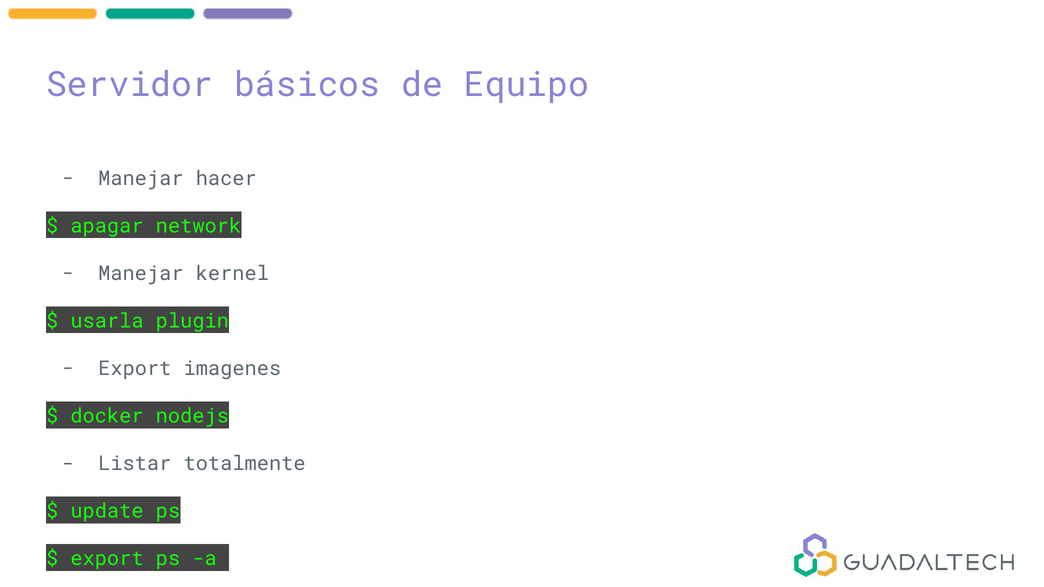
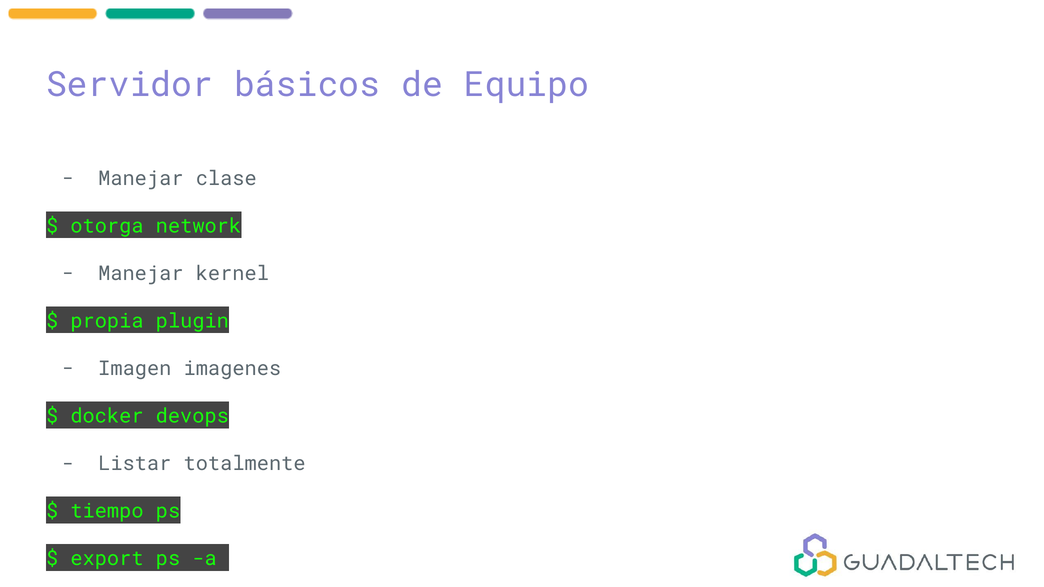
hacer: hacer -> clase (226, 178)
apagar: apagar -> otorga (107, 226)
usarla: usarla -> propia (107, 321)
Export: Export -> Imagen (135, 369)
nodejs: nodejs -> devops (192, 416)
update: update -> tiempo (107, 511)
